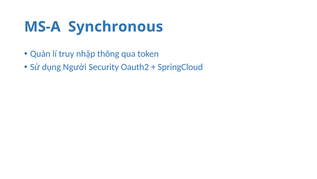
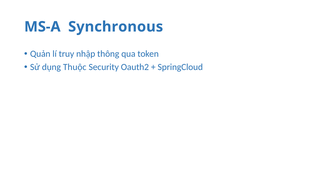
Người: Người -> Thuộc (75, 67)
